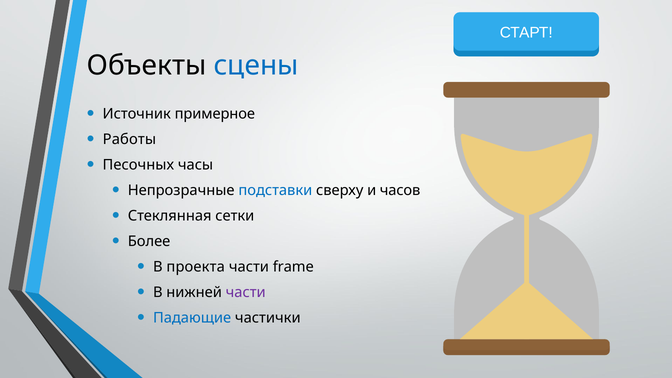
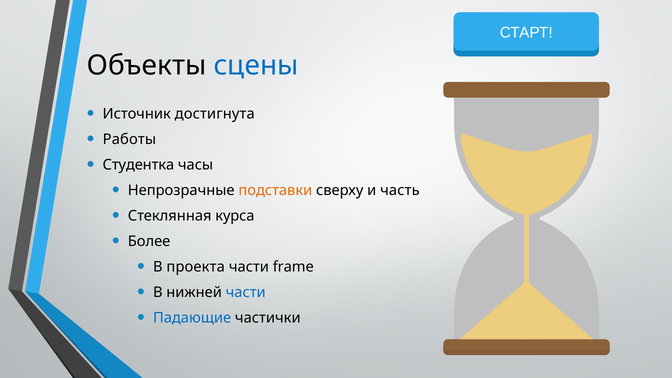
примерное: примерное -> достигнута (215, 114)
Песочных: Песочных -> Студентка (138, 165)
подставки colour: blue -> orange (275, 191)
часов: часов -> часть (400, 191)
сетки: сетки -> курса (235, 216)
части colour: purple -> blue (246, 292)
